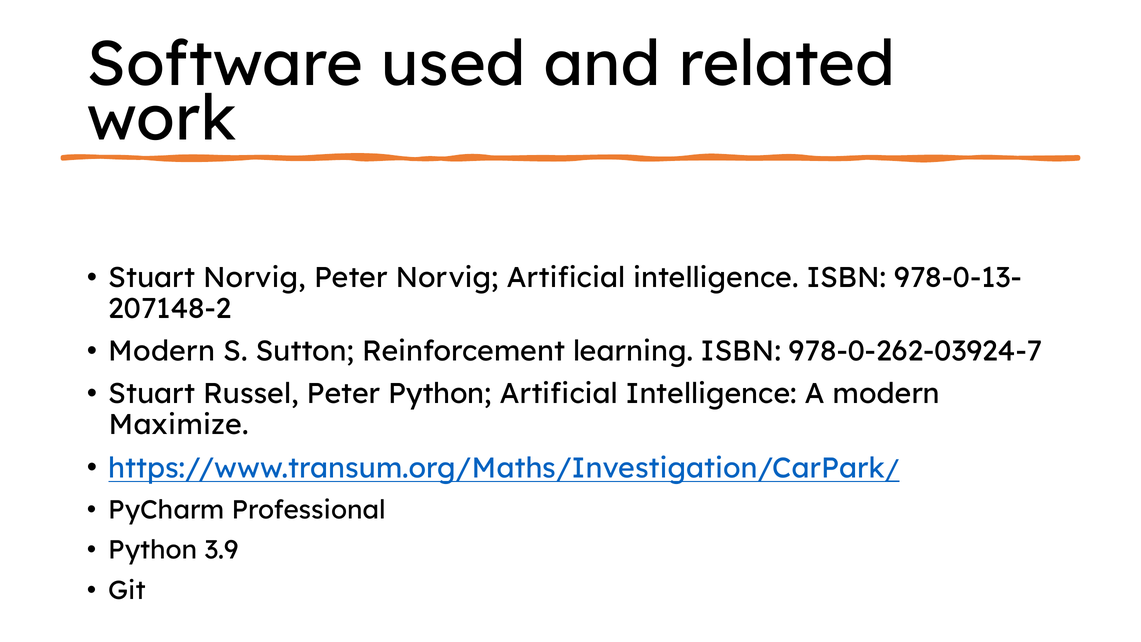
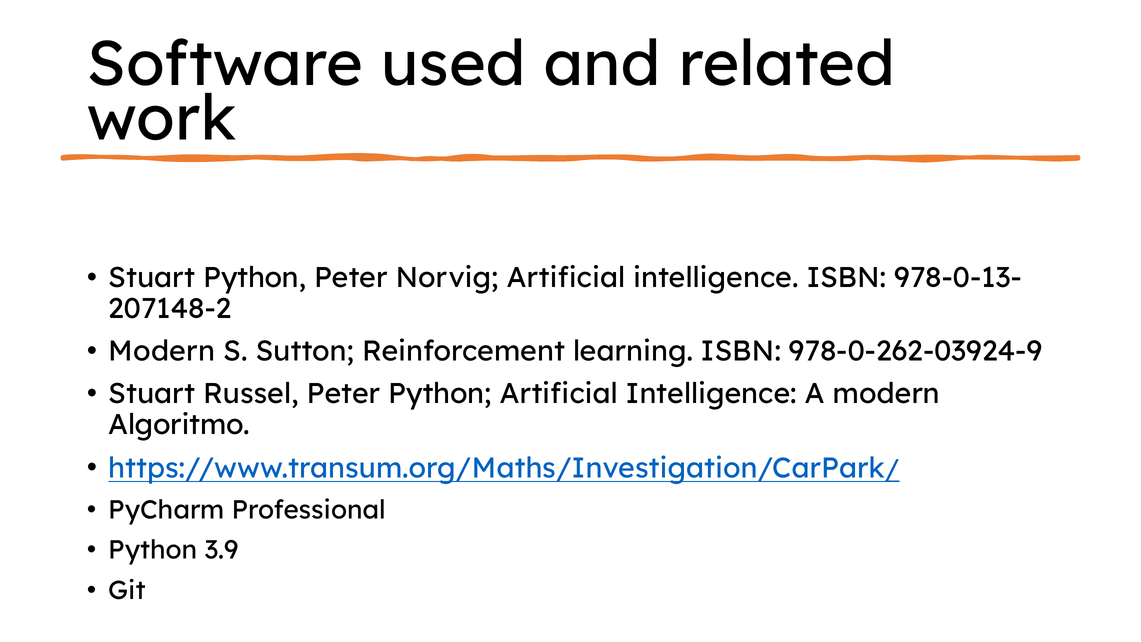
Stuart Norvig: Norvig -> Python (255, 278)
978-0-262-03924-7: 978-0-262-03924-7 -> 978-0-262-03924-9 (916, 351)
Maximize: Maximize -> Algoritmo (179, 425)
